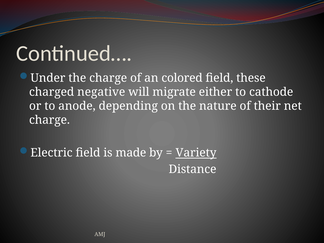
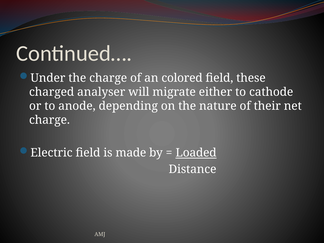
negative: negative -> analyser (101, 92)
Variety: Variety -> Loaded (196, 153)
